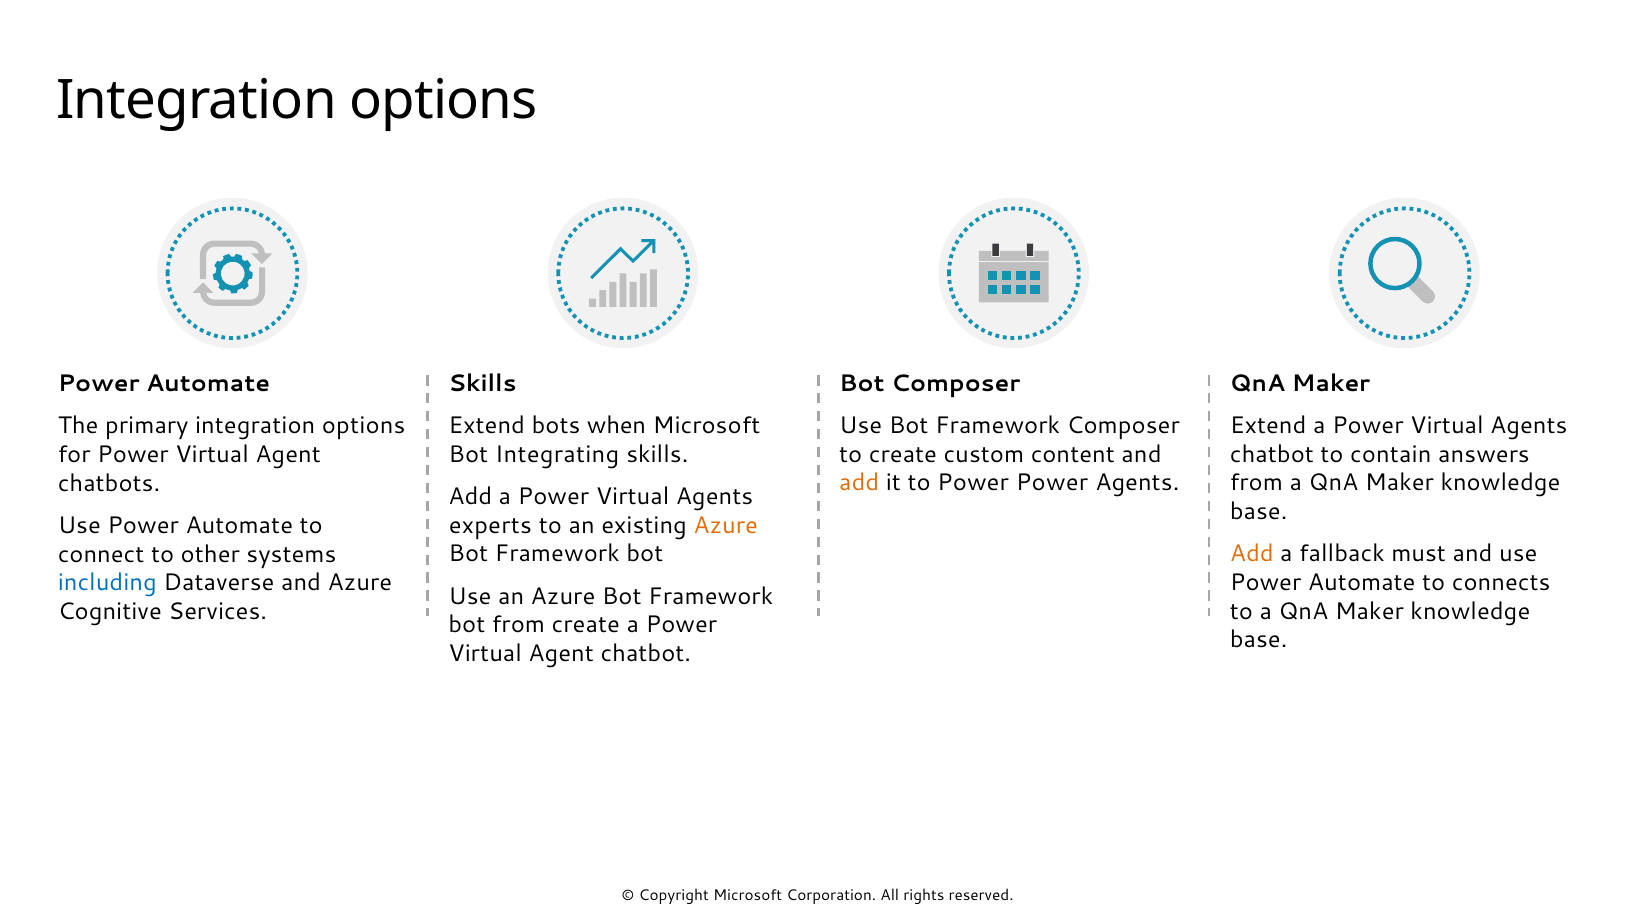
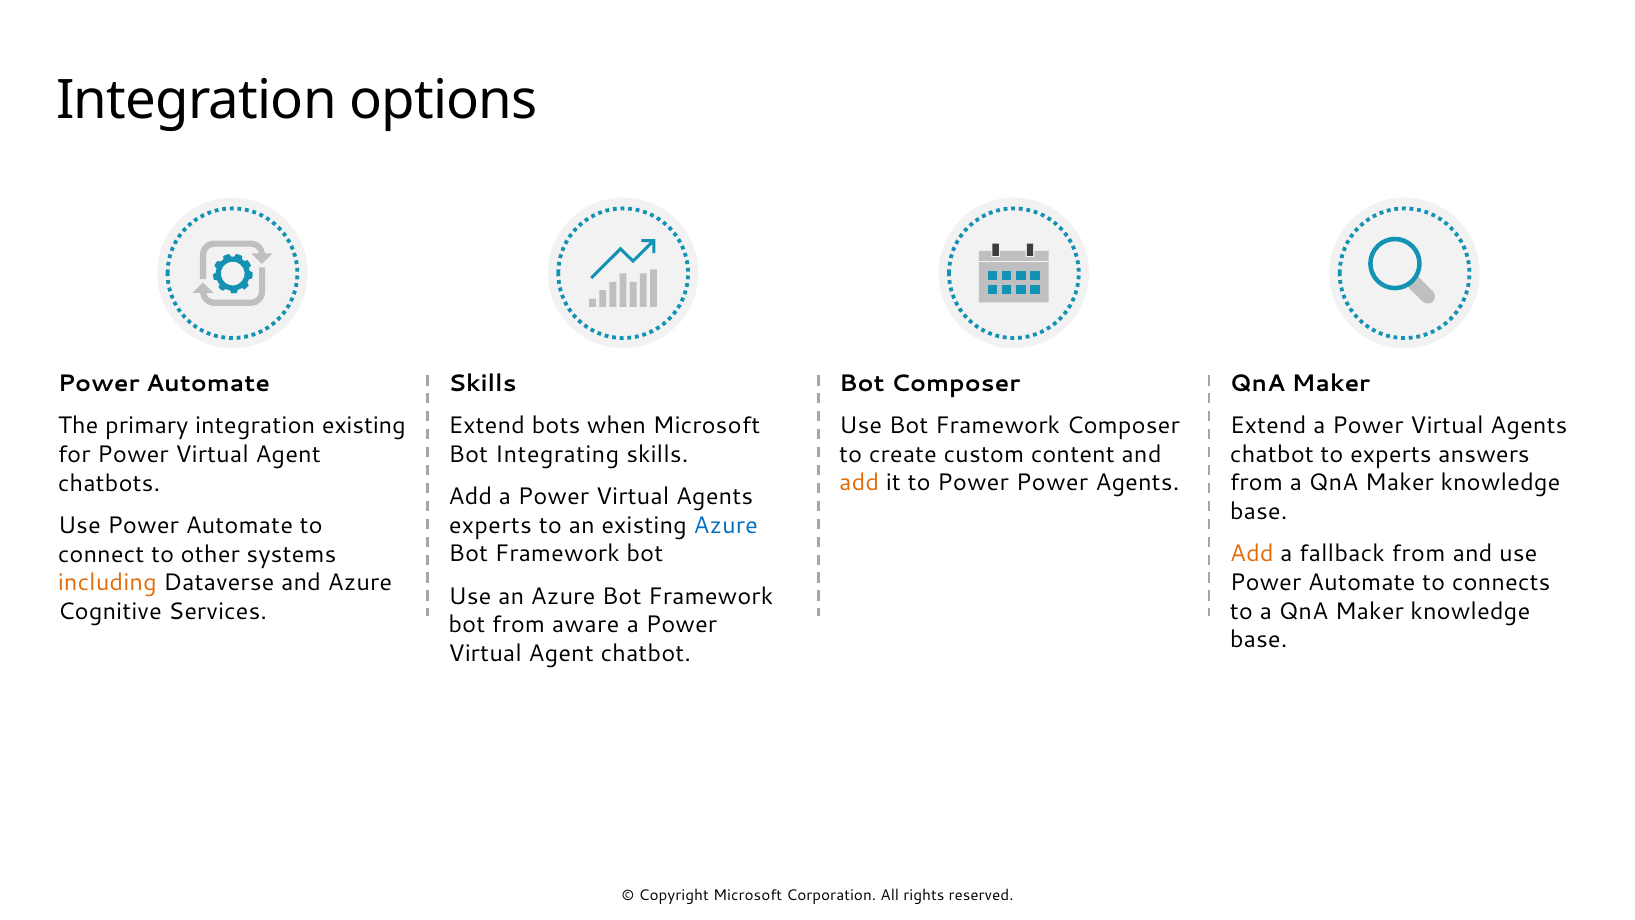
primary integration options: options -> existing (364, 426)
to contain: contain -> experts (1391, 454)
Azure colour: orange -> blue (726, 525)
fallback must: must -> from (1419, 554)
including colour: blue -> orange (107, 583)
from create: create -> aware (586, 625)
